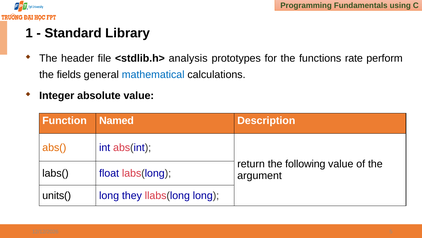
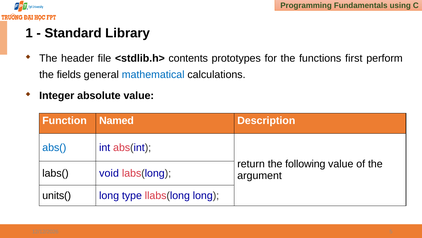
analysis: analysis -> contents (188, 58)
rate: rate -> first (354, 58)
abs( colour: orange -> blue (54, 147)
float: float -> void (109, 173)
they: they -> type (132, 195)
